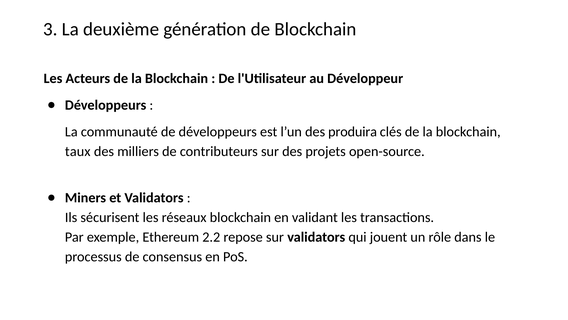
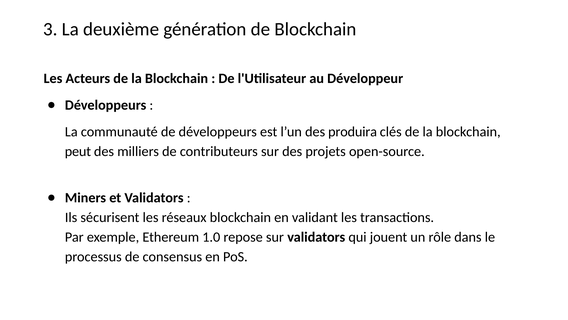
taux: taux -> peut (78, 151)
2.2: 2.2 -> 1.0 (211, 237)
